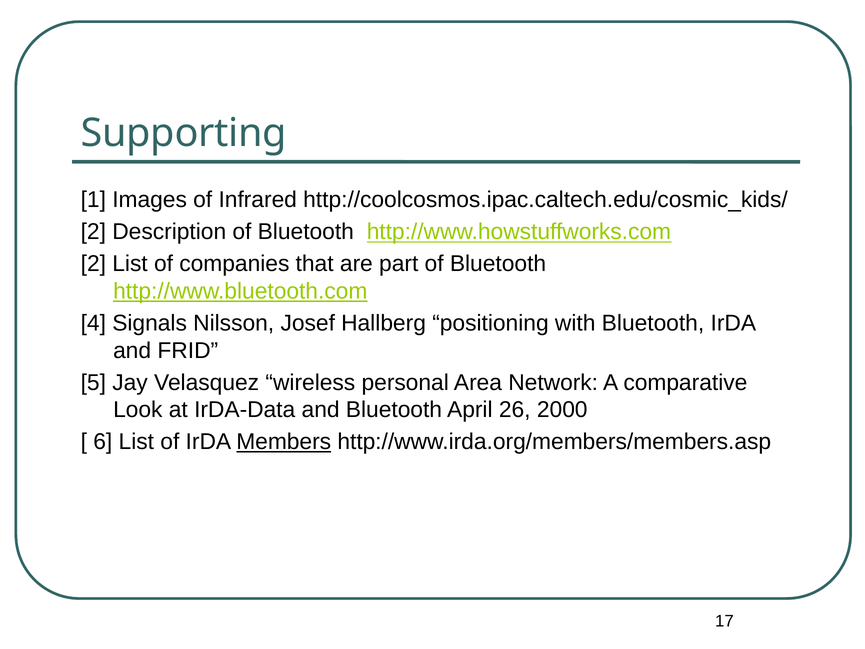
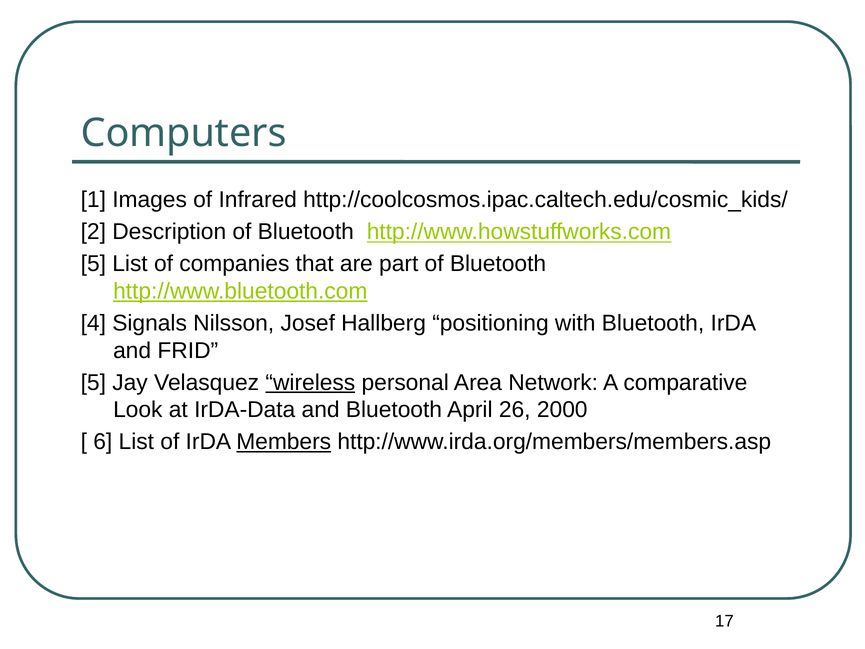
Supporting: Supporting -> Computers (184, 133)
2: 2 -> 5 (93, 264)
wireless underline: none -> present (310, 382)
